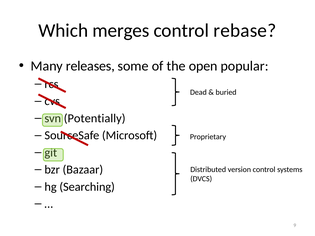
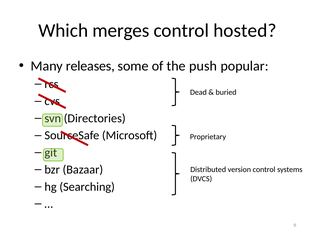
rebase: rebase -> hosted (245, 30)
open: open -> push (203, 66)
Potentially: Potentially -> Directories (95, 118)
